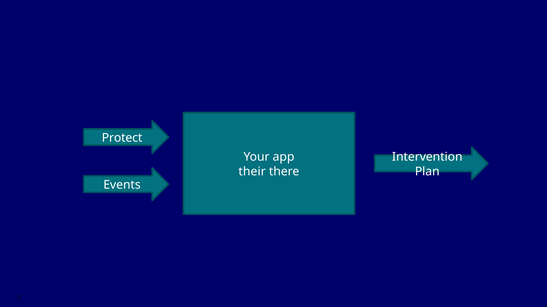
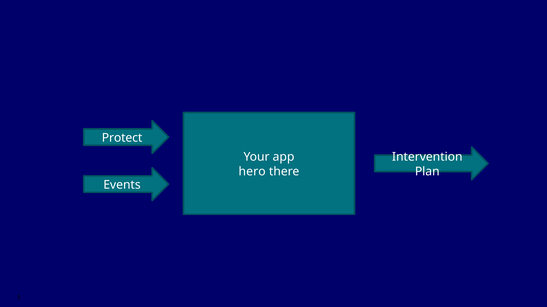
their: their -> hero (252, 172)
